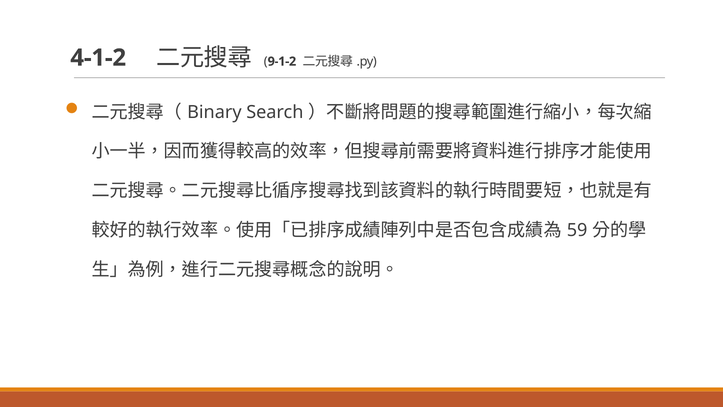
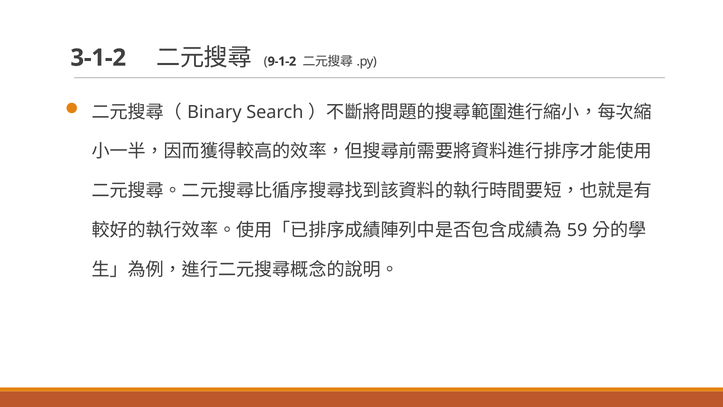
4-1-2: 4-1-2 -> 3-1-2 (98, 58)
